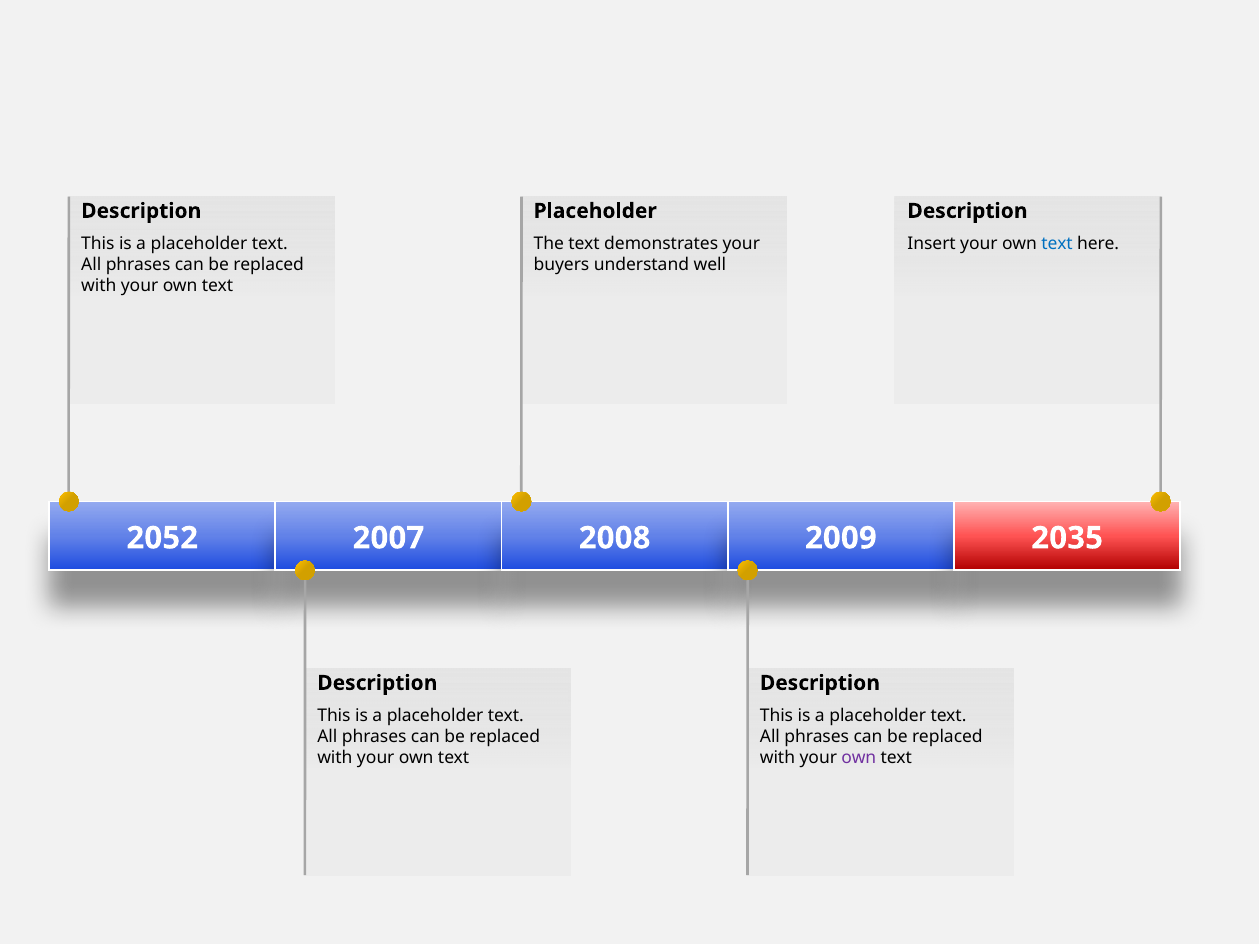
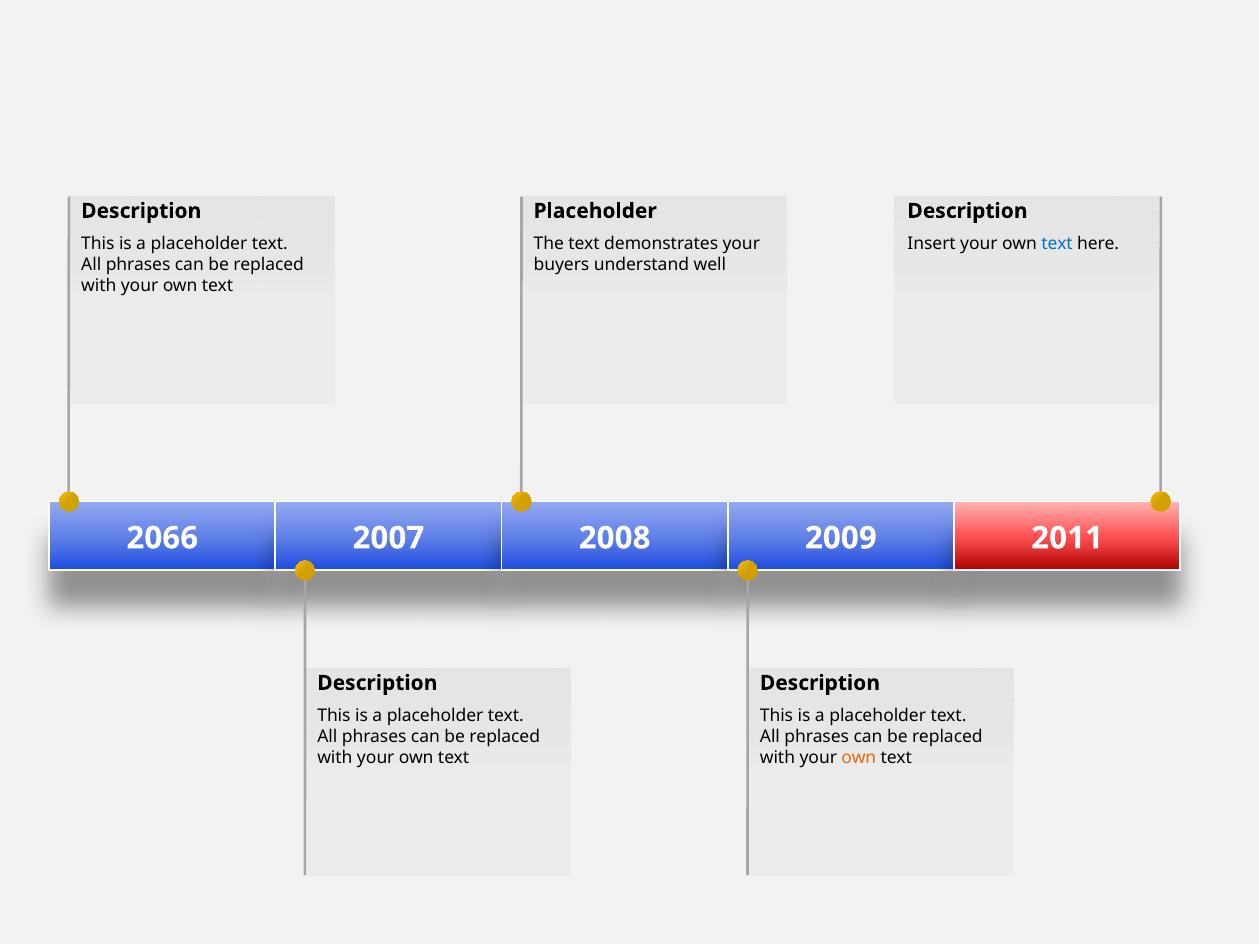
2052: 2052 -> 2066 (162, 538)
2035: 2035 -> 2011 (1067, 538)
own colour: purple -> orange (859, 758)
